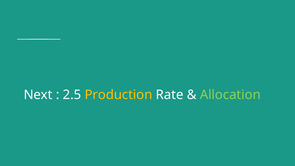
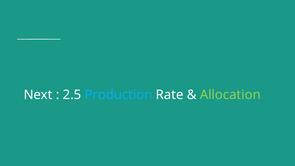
Production colour: yellow -> light blue (119, 95)
